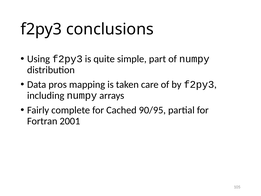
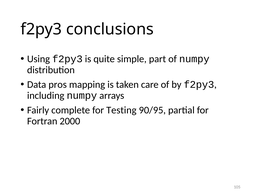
Cached: Cached -> Testing (121, 110)
2001: 2001 -> 2000 (70, 121)
